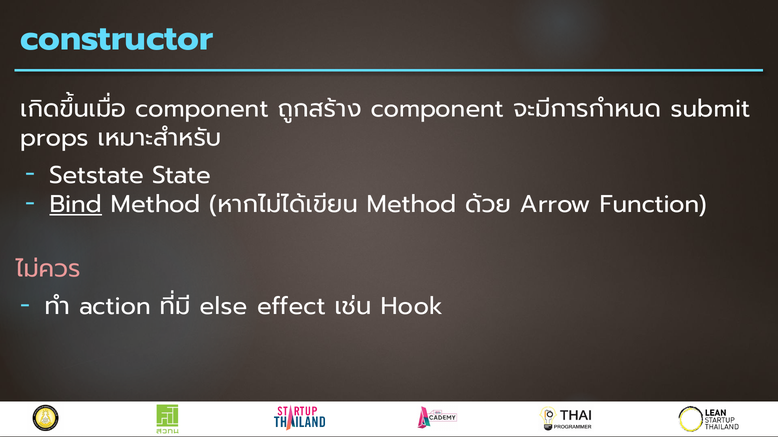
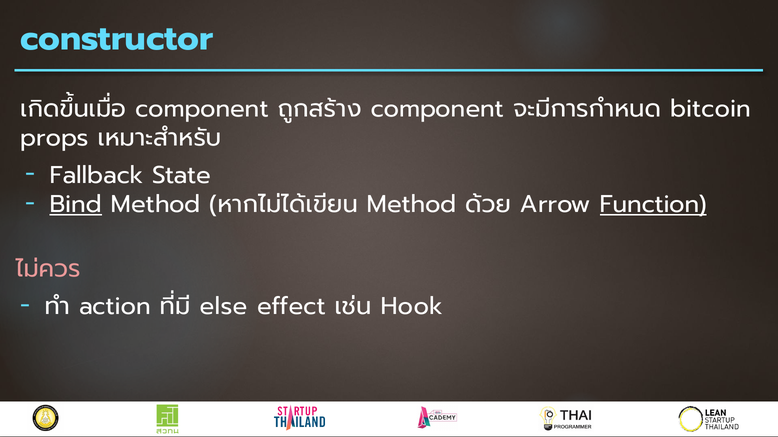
submit: submit -> bitcoin (711, 109)
Setstate: Setstate -> Fallback (97, 175)
Function underline: none -> present (653, 204)
